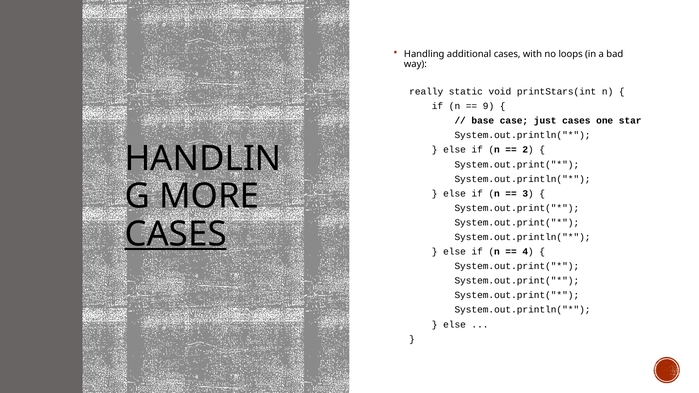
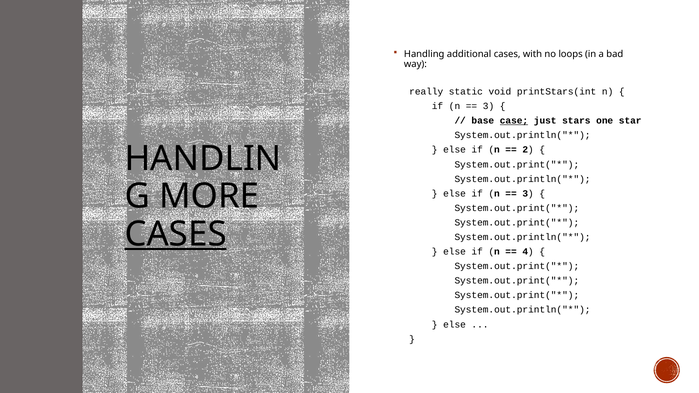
9: 9 -> 3 (489, 106)
case underline: none -> present (514, 121)
just cases: cases -> stars (576, 121)
